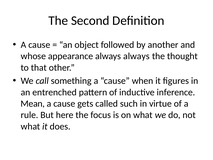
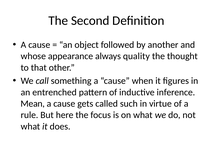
always always: always -> quality (136, 56)
